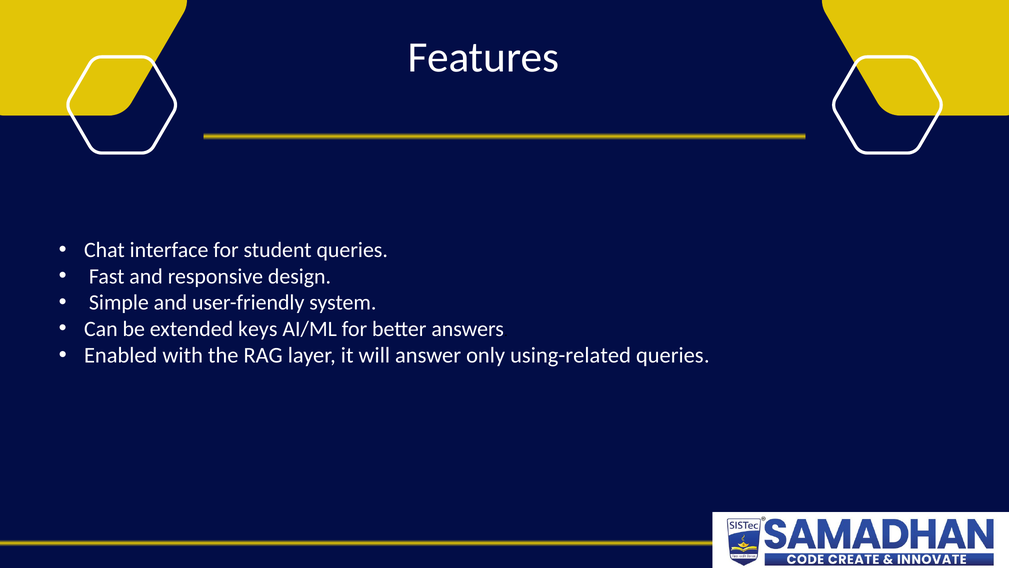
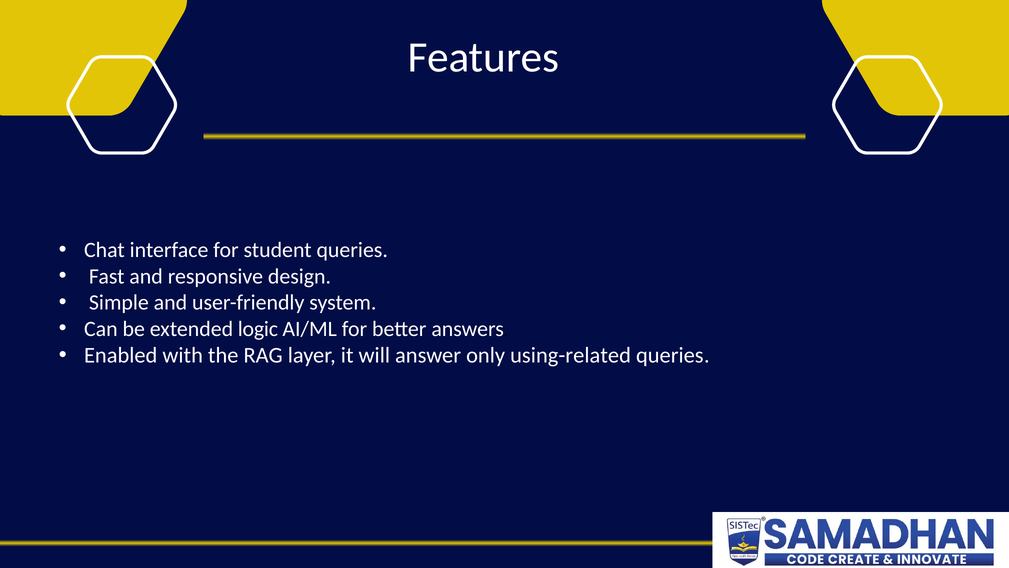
keys: keys -> logic (258, 329)
